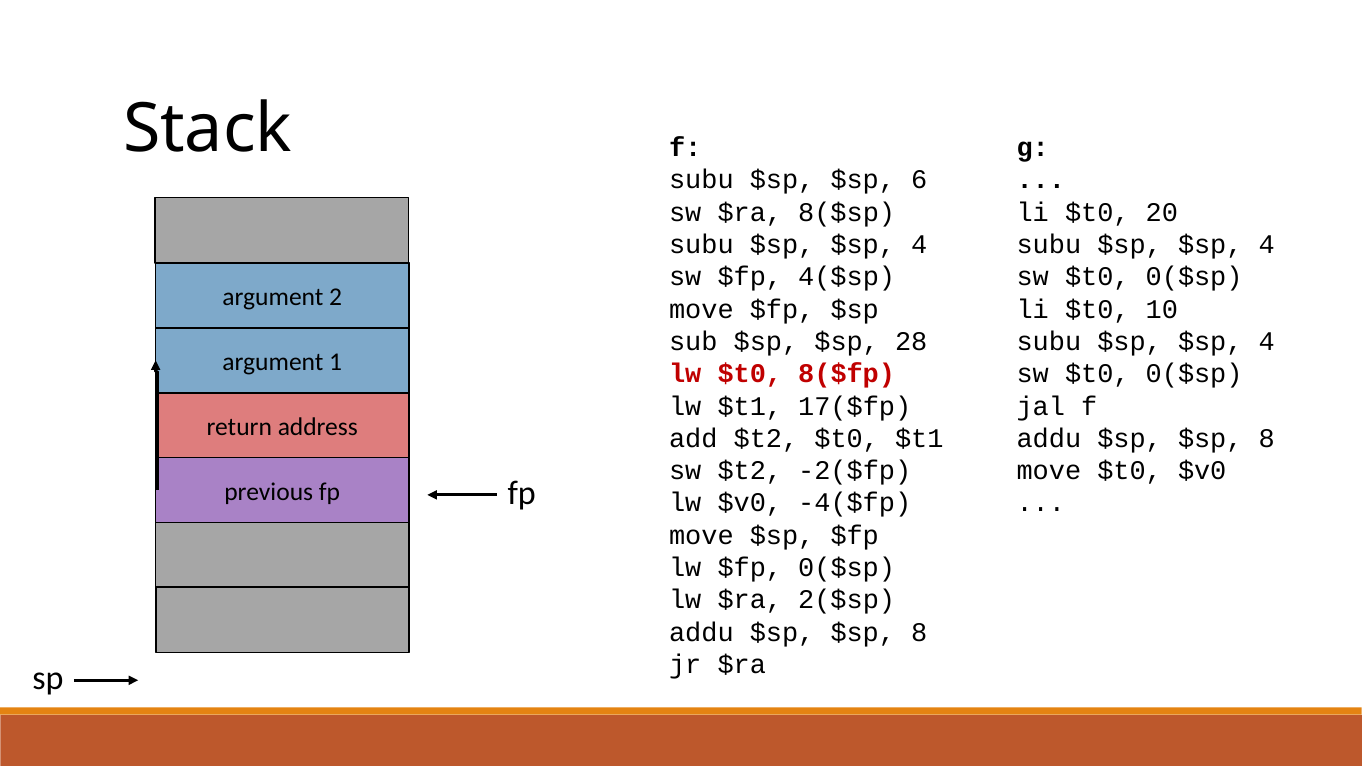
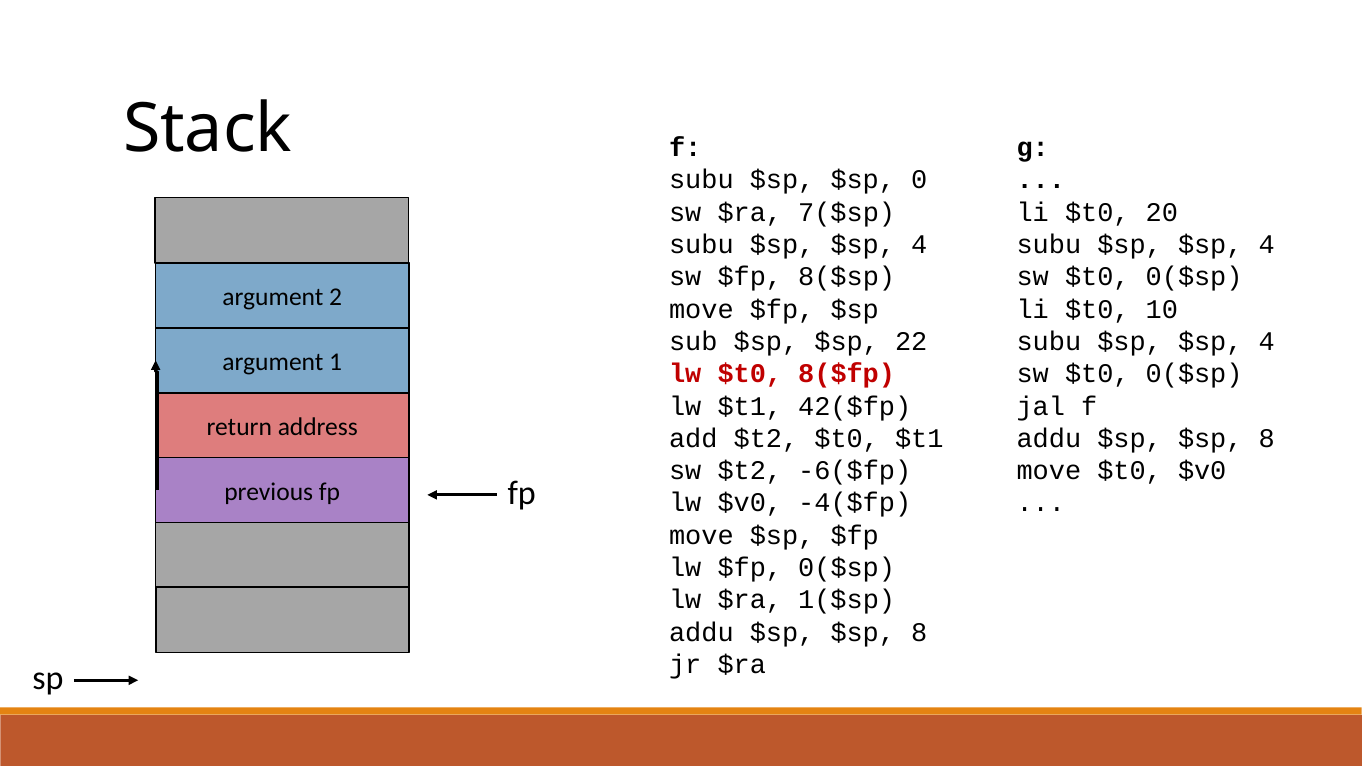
6: 6 -> 0 (919, 180)
8($sp: 8($sp -> 7($sp (847, 212)
4($sp: 4($sp -> 8($sp (847, 277)
28: 28 -> 22 (911, 342)
17($fp: 17($fp -> 42($fp (855, 406)
-2($fp: -2($fp -> -6($fp (855, 471)
2($sp: 2($sp -> 1($sp (847, 600)
